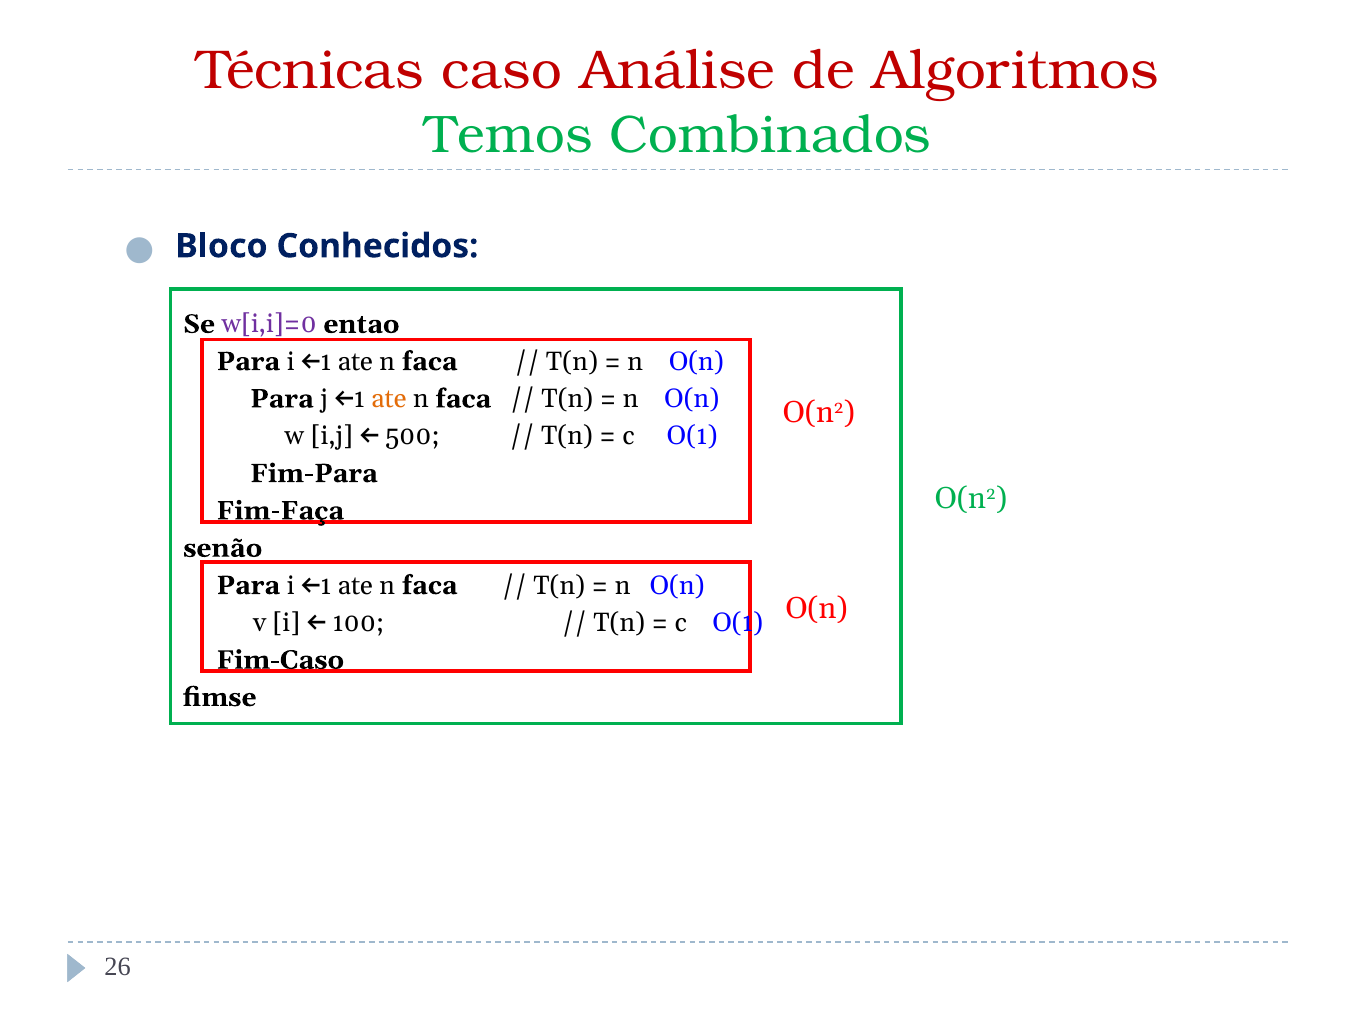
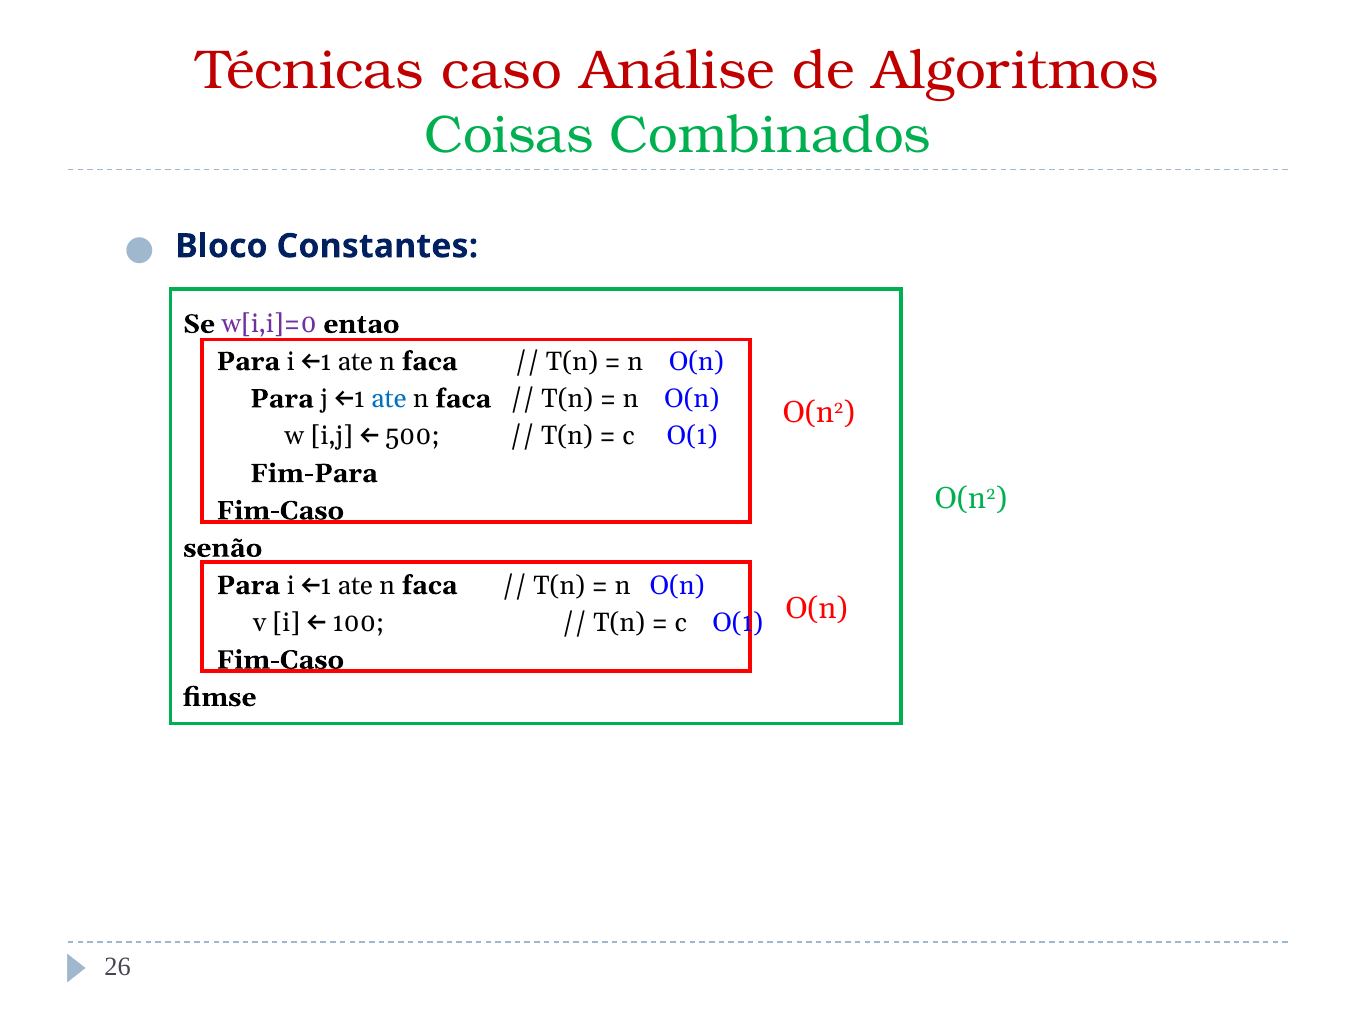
Temos: Temos -> Coisas (509, 135)
Conhecidos: Conhecidos -> Constantes (377, 246)
ate colour: orange -> blue (389, 399)
Fim-Faça: Fim-Faça -> Fim-Caso (280, 511)
